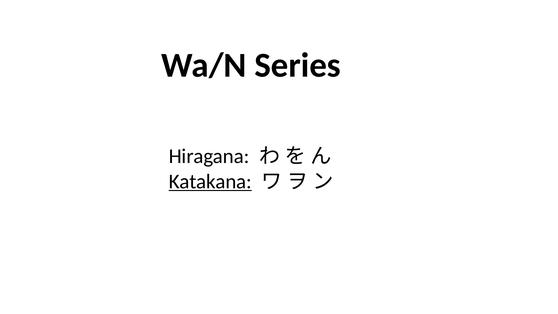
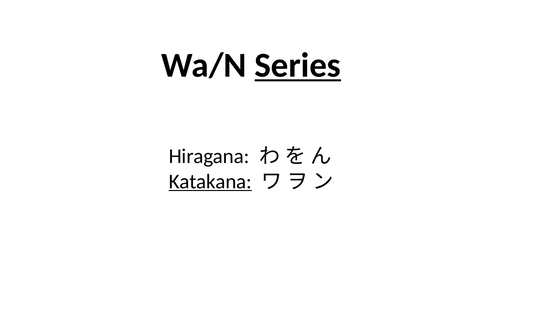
Series underline: none -> present (298, 65)
